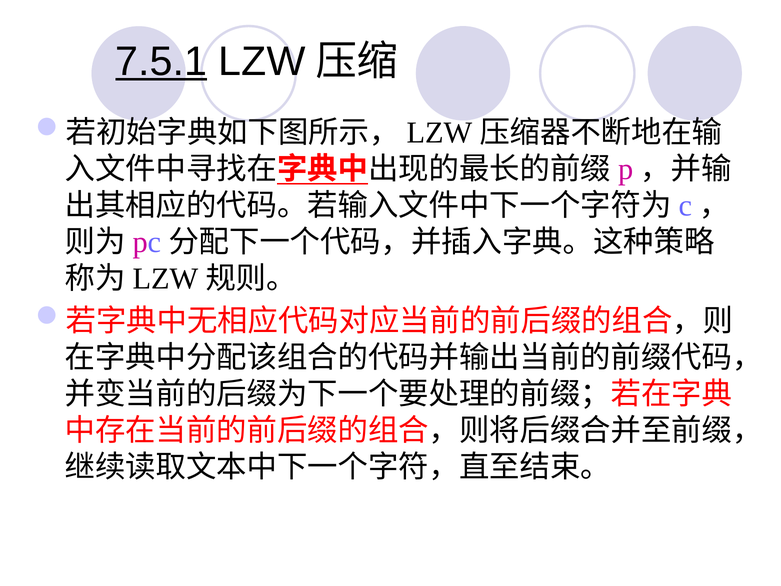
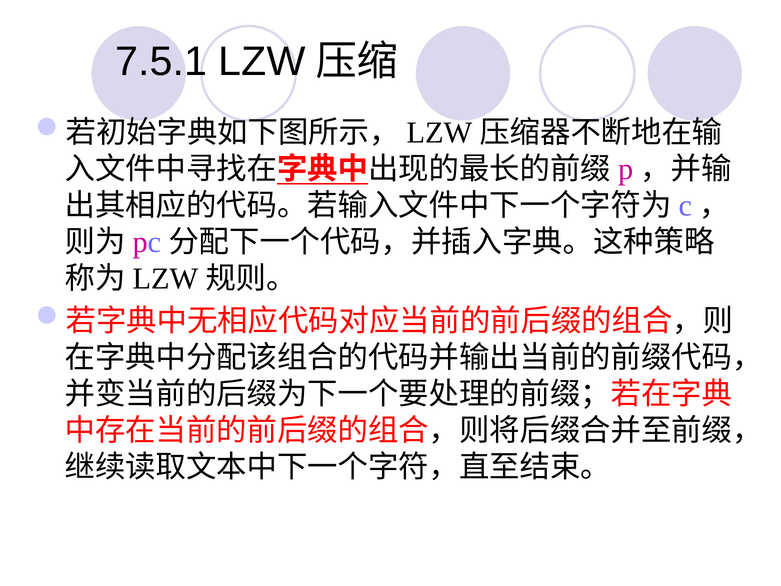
7.5.1 underline: present -> none (161, 62)
